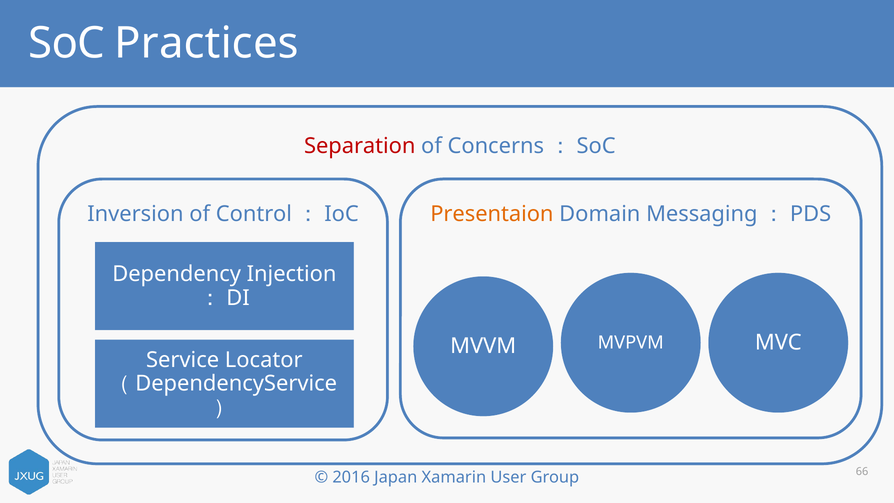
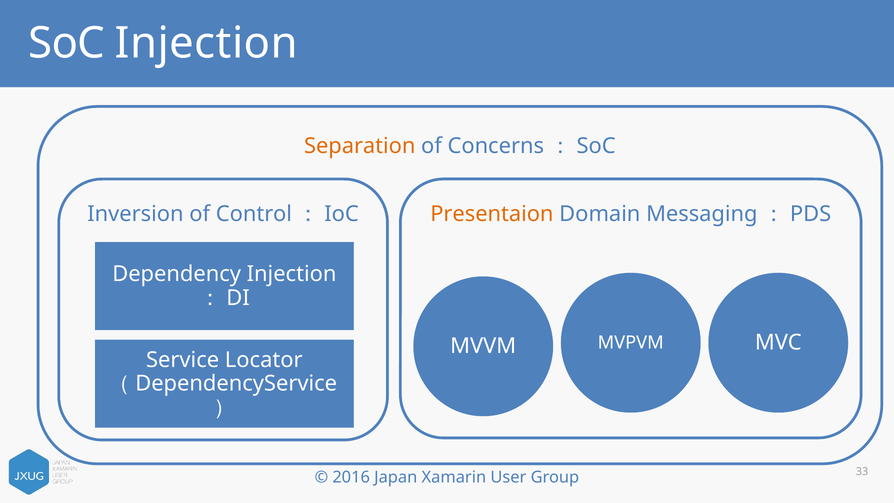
SoC Practices: Practices -> Injection (206, 43)
Separation colour: red -> orange (360, 146)
66: 66 -> 33 (862, 472)
